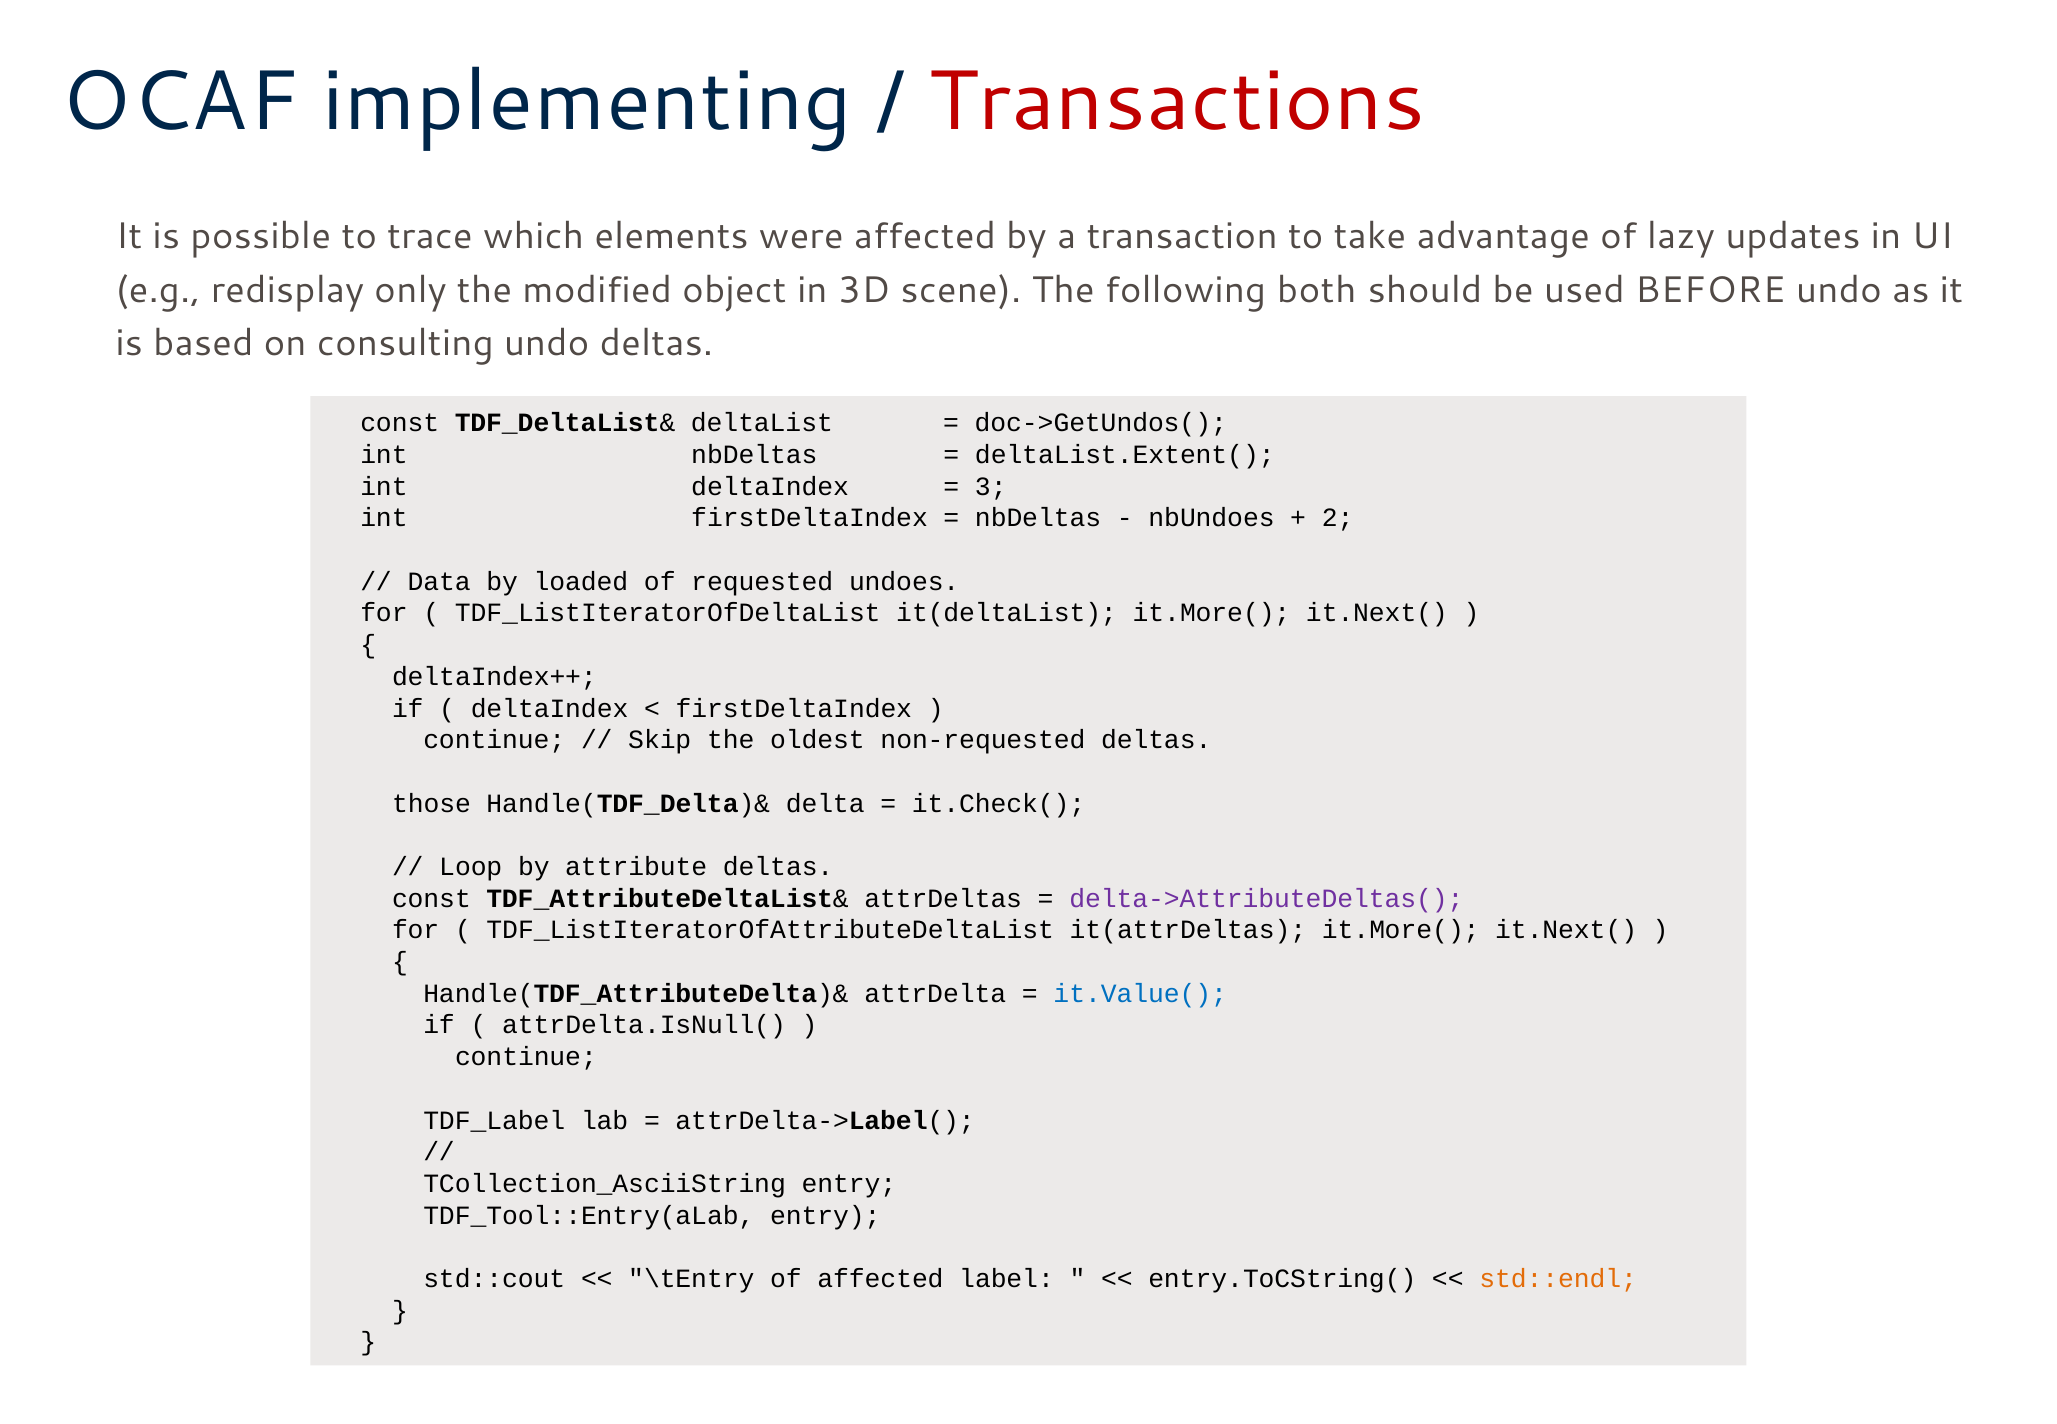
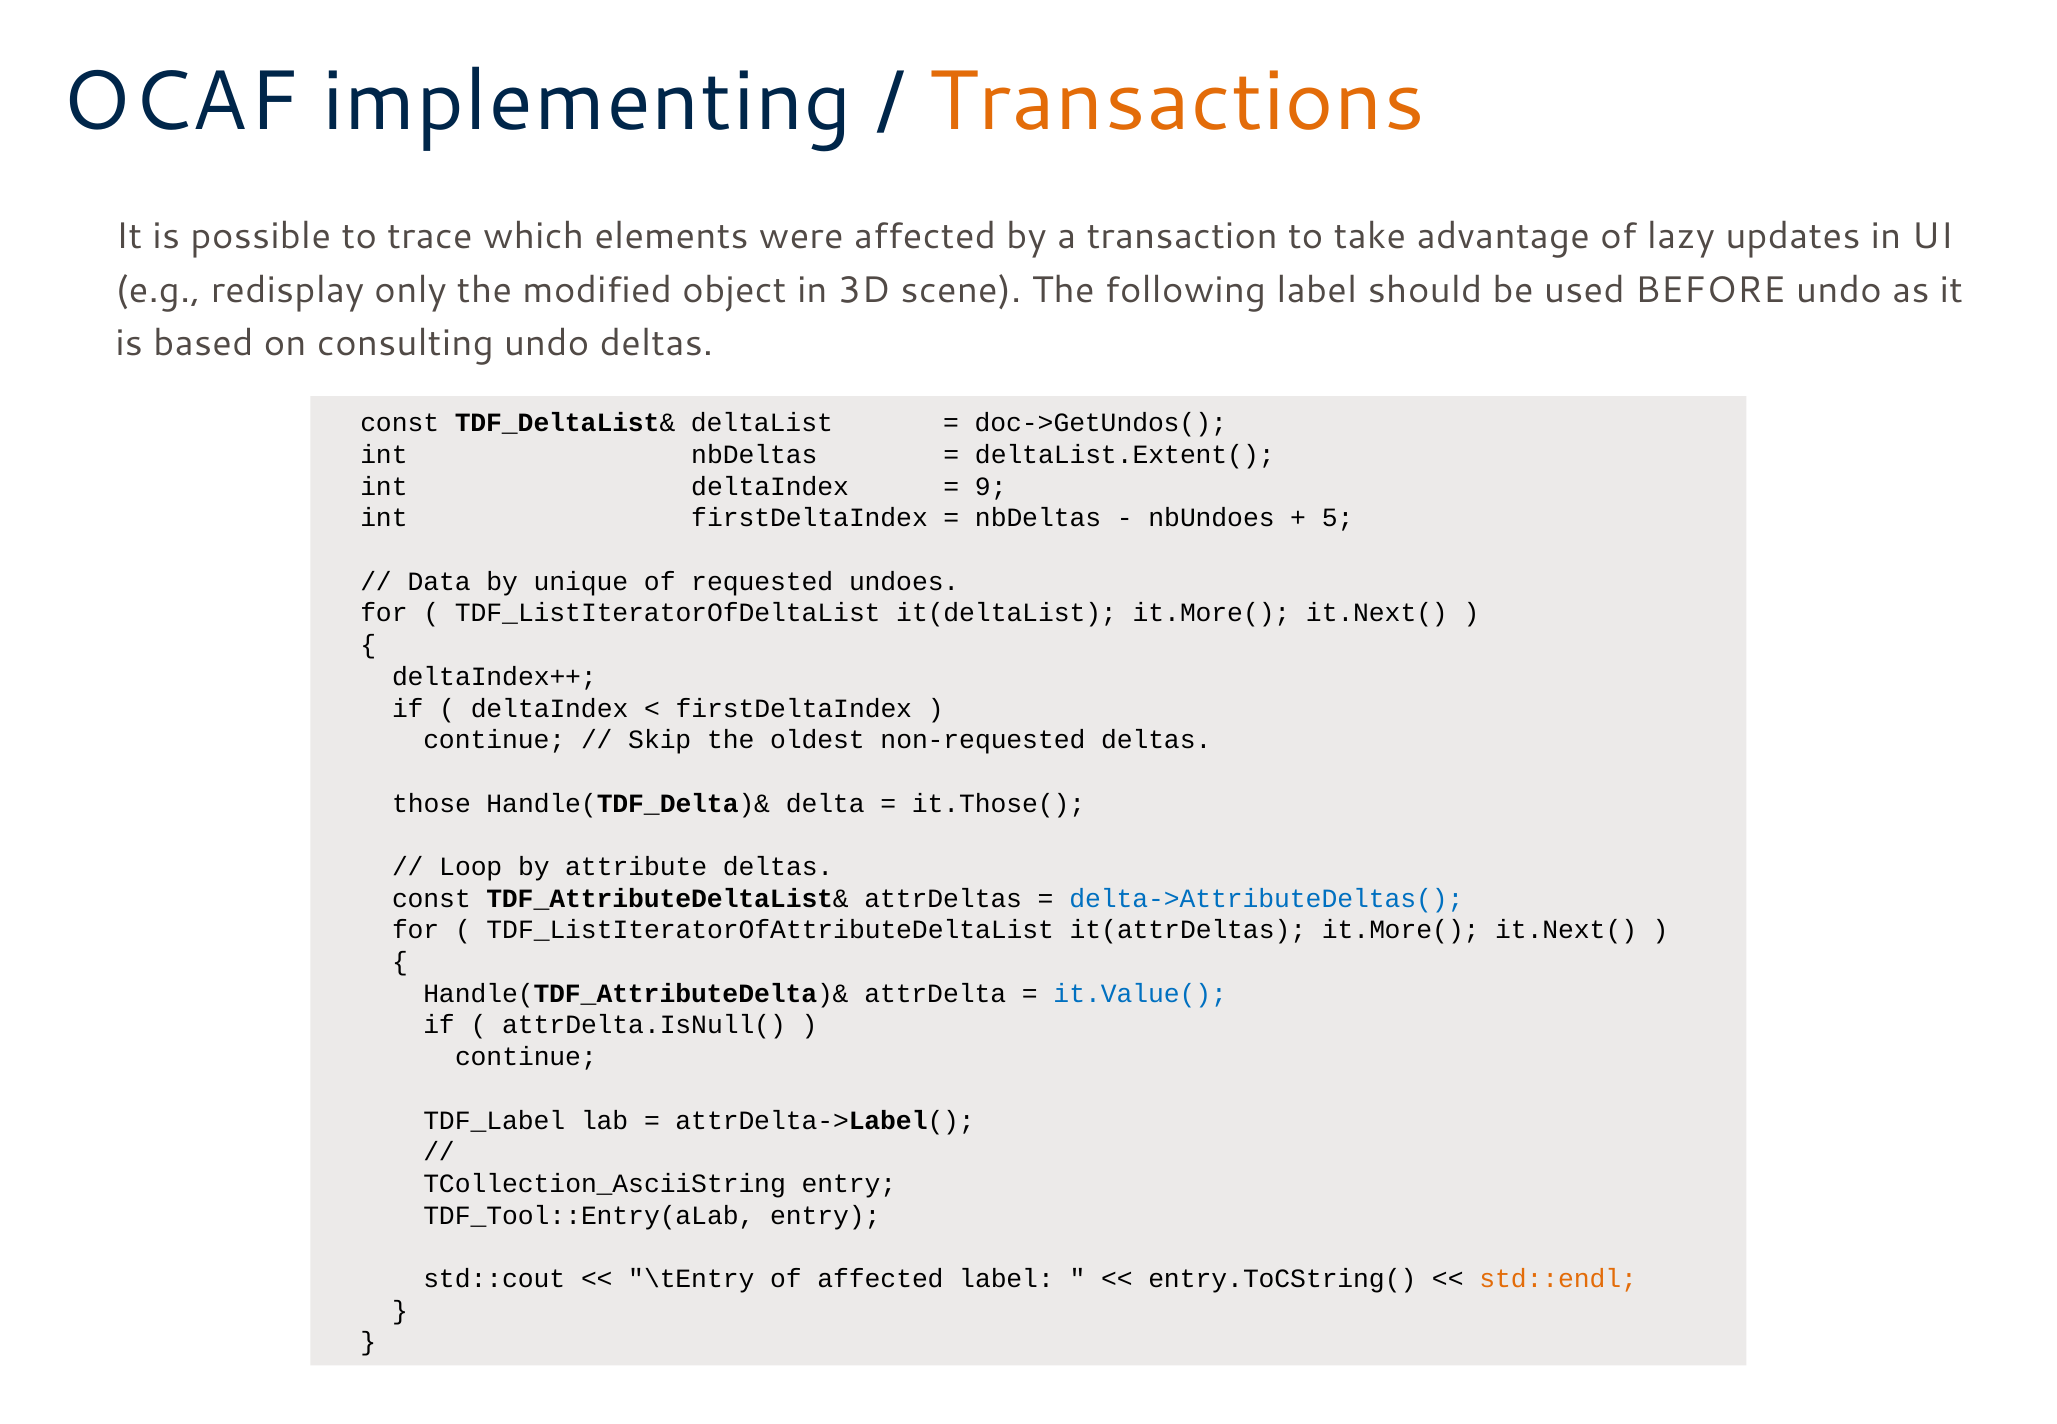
Transactions colour: red -> orange (1177, 102)
following both: both -> label (1317, 290)
3: 3 -> 9 (991, 486)
2: 2 -> 5 (1338, 518)
loaded: loaded -> unique (581, 582)
it.Check(: it.Check( -> it.Those( (999, 803)
delta->AttributeDeltas( colour: purple -> blue (1266, 899)
